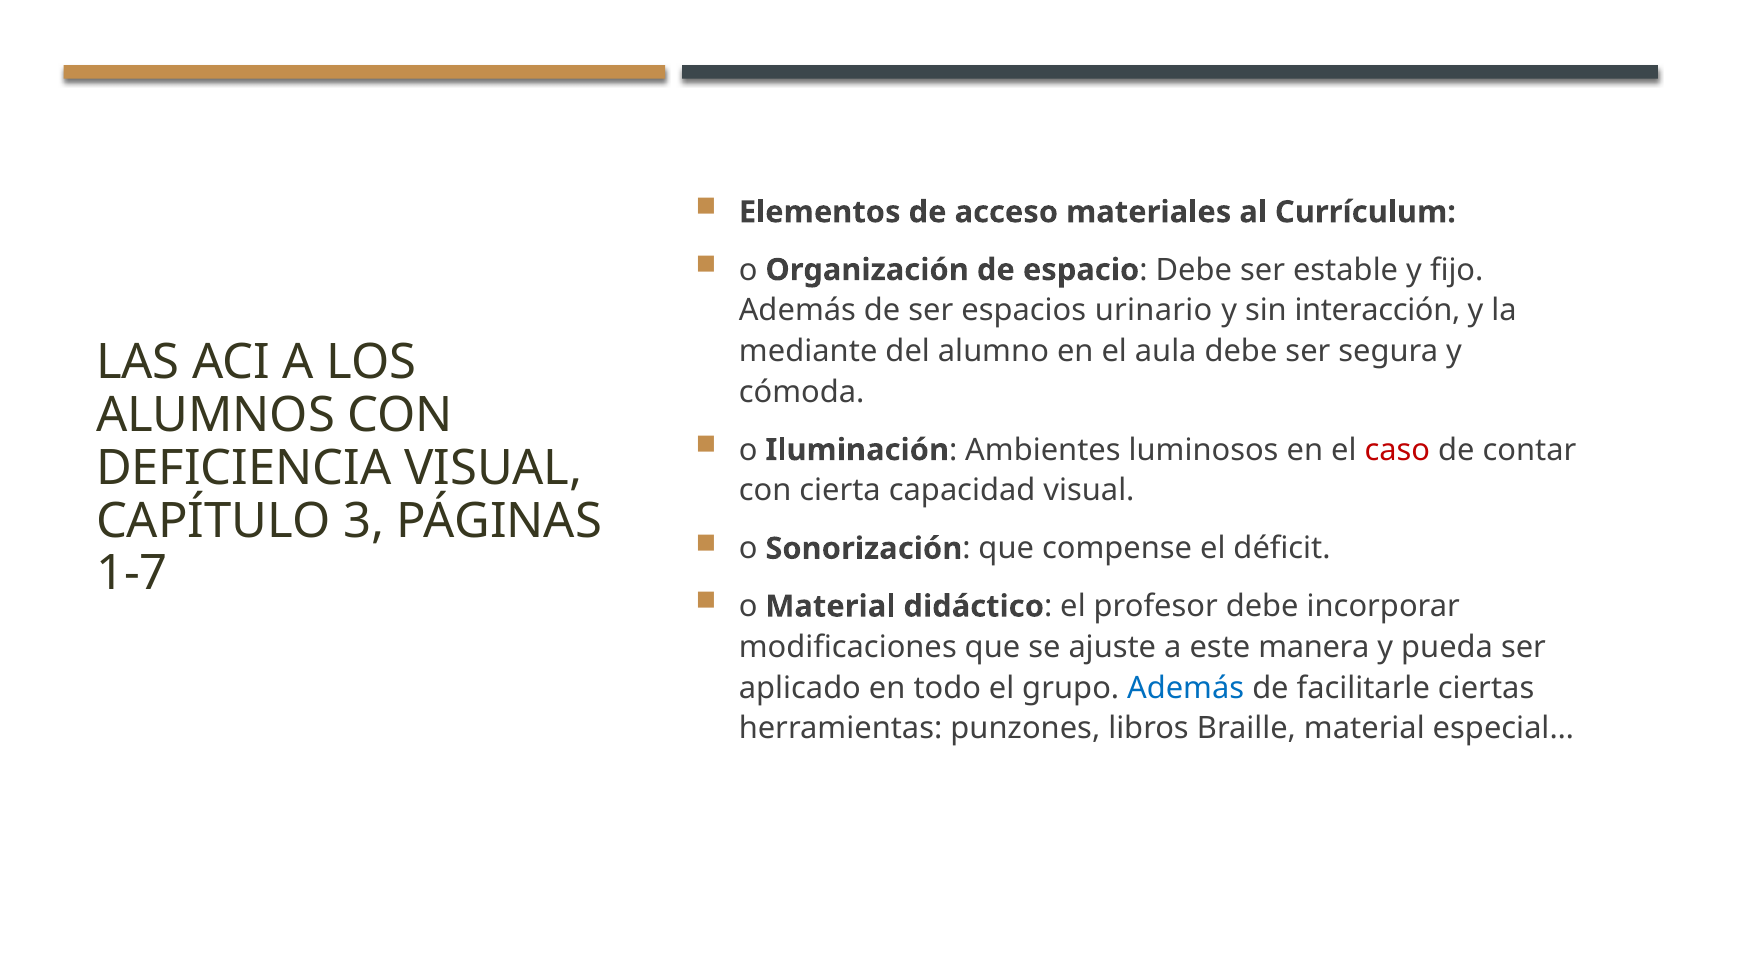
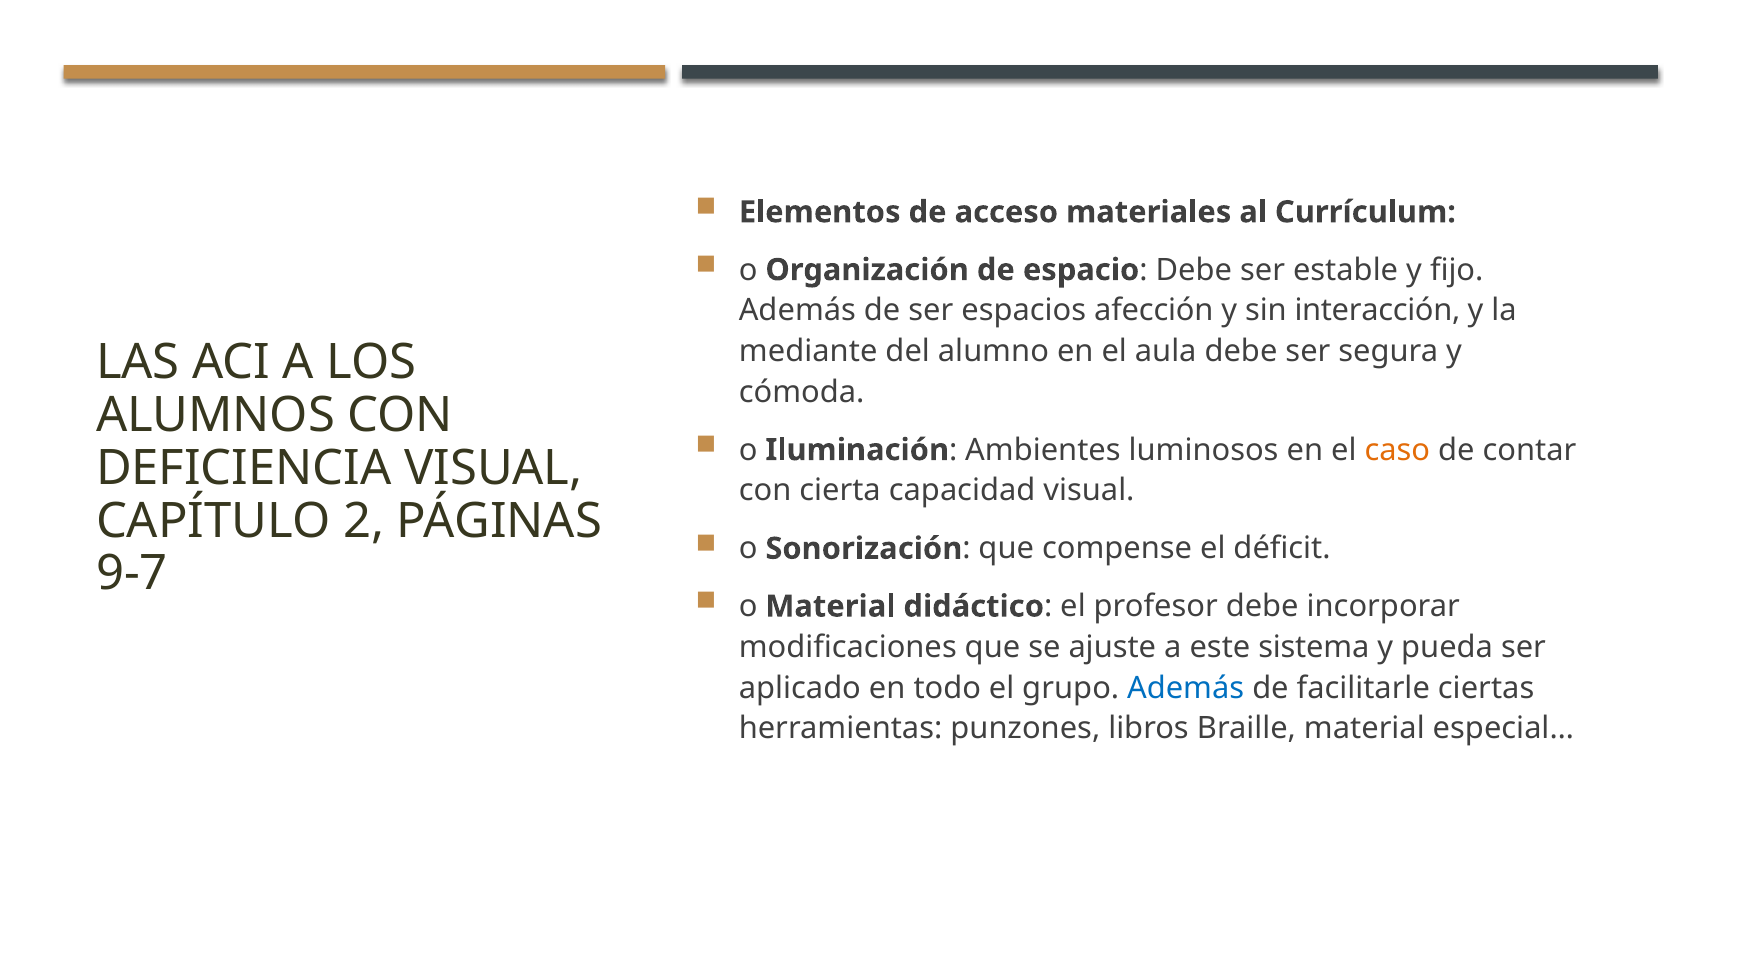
urinario: urinario -> afección (1154, 311)
caso colour: red -> orange (1397, 450)
3: 3 -> 2 (364, 521)
1-7: 1-7 -> 9-7 (132, 574)
manera: manera -> sistema (1314, 647)
